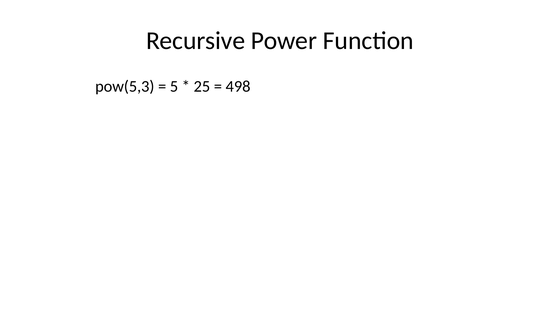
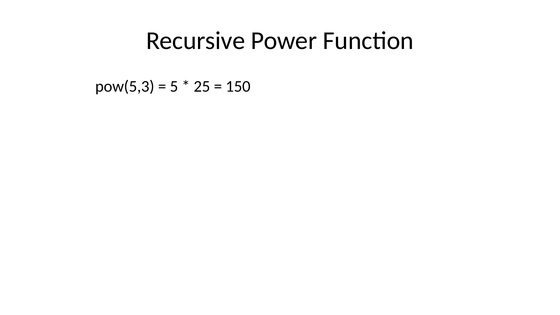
498: 498 -> 150 (238, 87)
